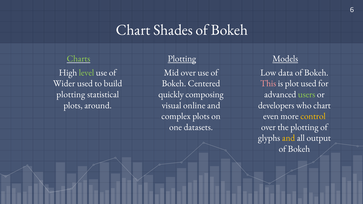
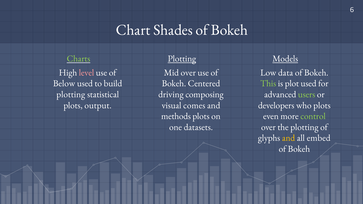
level colour: light green -> pink (86, 73)
Wider: Wider -> Below (64, 84)
This colour: pink -> light green (268, 84)
quickly: quickly -> driving (171, 94)
around: around -> output (98, 105)
online: online -> comes (194, 105)
who chart: chart -> plots (322, 105)
complex: complex -> methods (176, 116)
control colour: yellow -> light green (313, 116)
output: output -> embed (319, 138)
